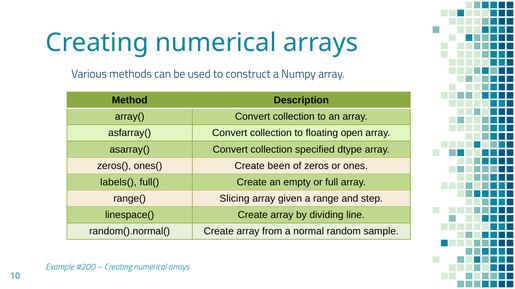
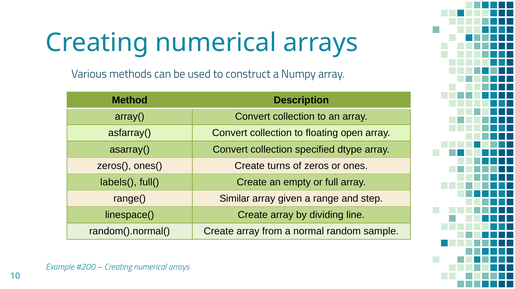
been: been -> turns (279, 166)
Slicing: Slicing -> Similar (235, 199)
